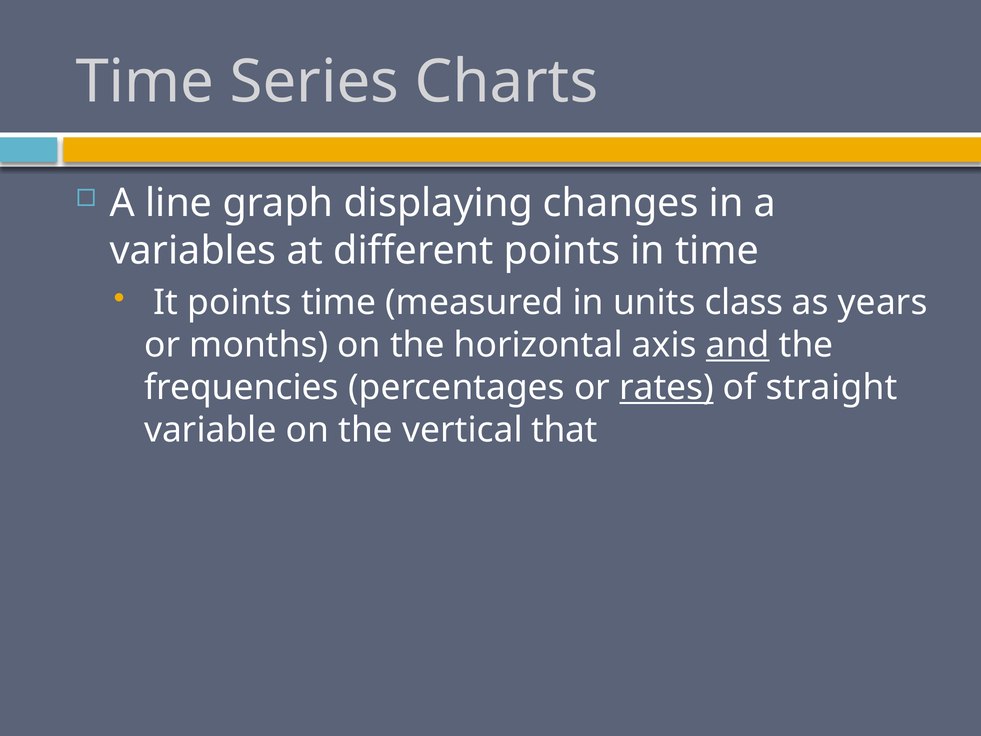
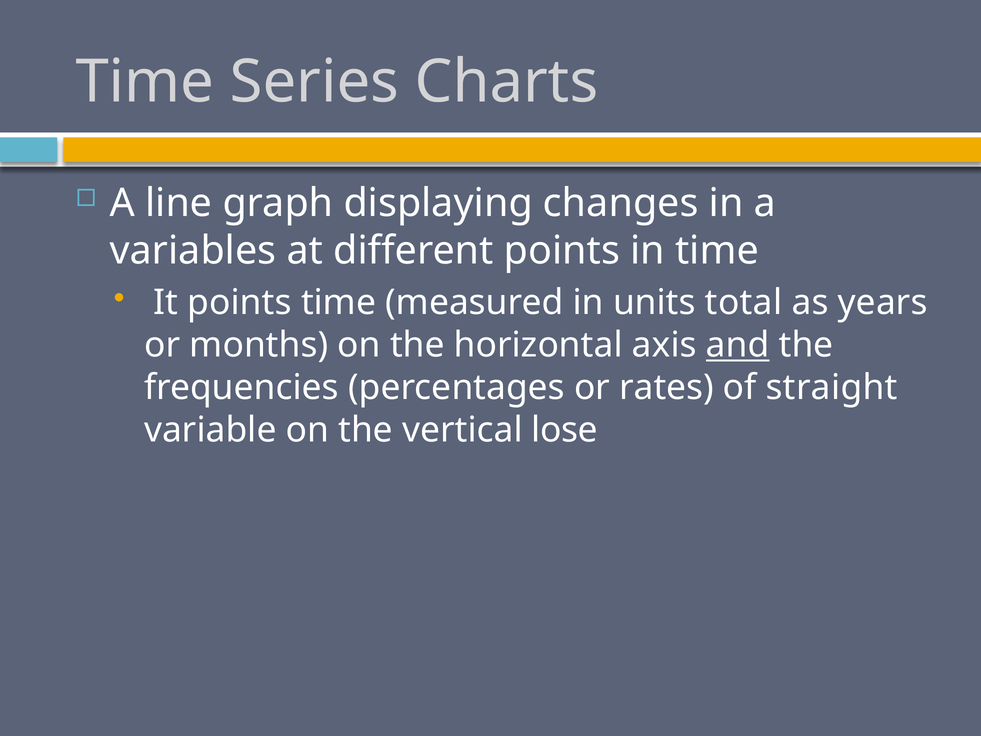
class: class -> total (744, 303)
rates underline: present -> none (666, 388)
that: that -> lose (565, 430)
